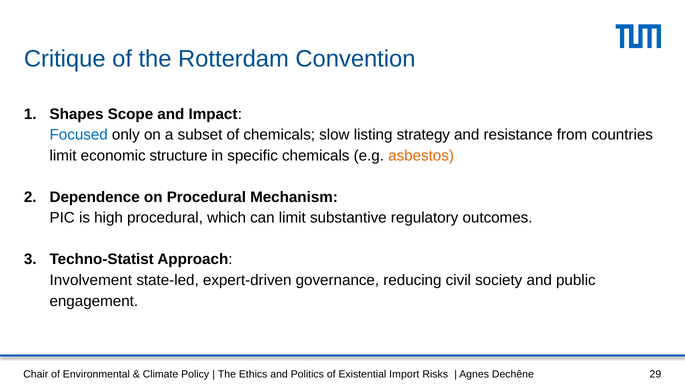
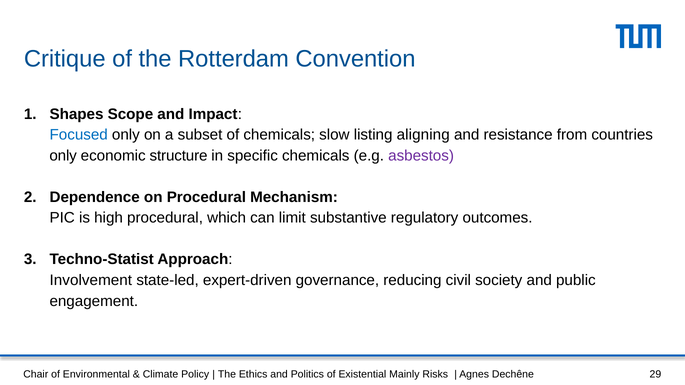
strategy: strategy -> aligning (423, 135)
limit: limit -> only (63, 156)
asbestos colour: orange -> purple (421, 156)
Import: Import -> Mainly (404, 375)
